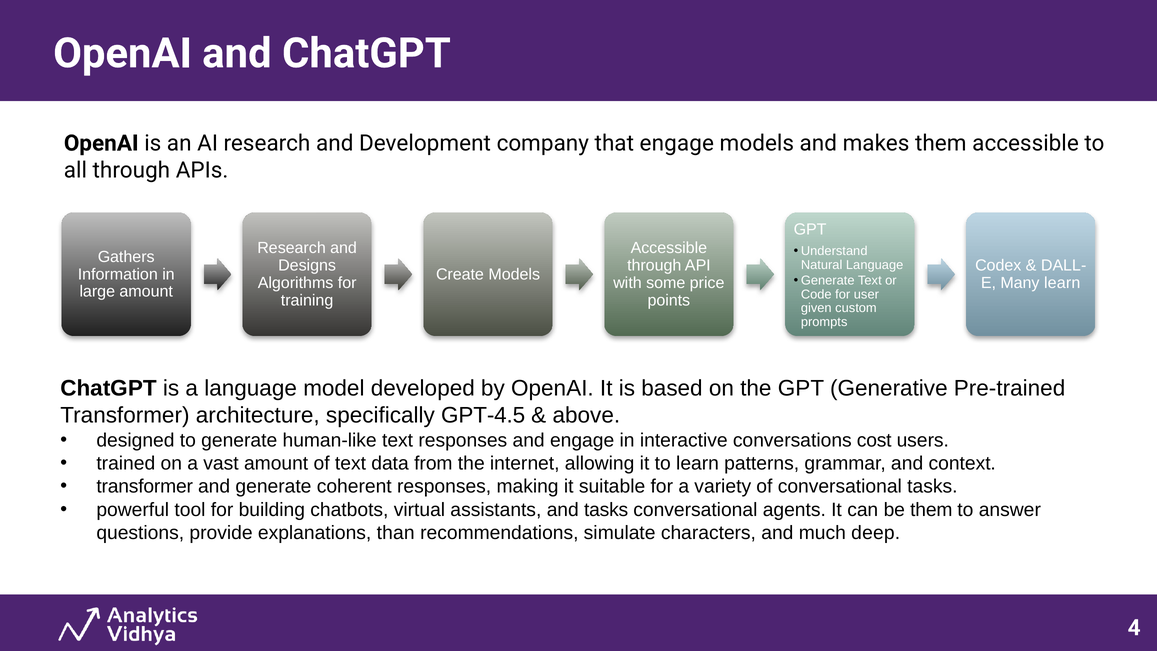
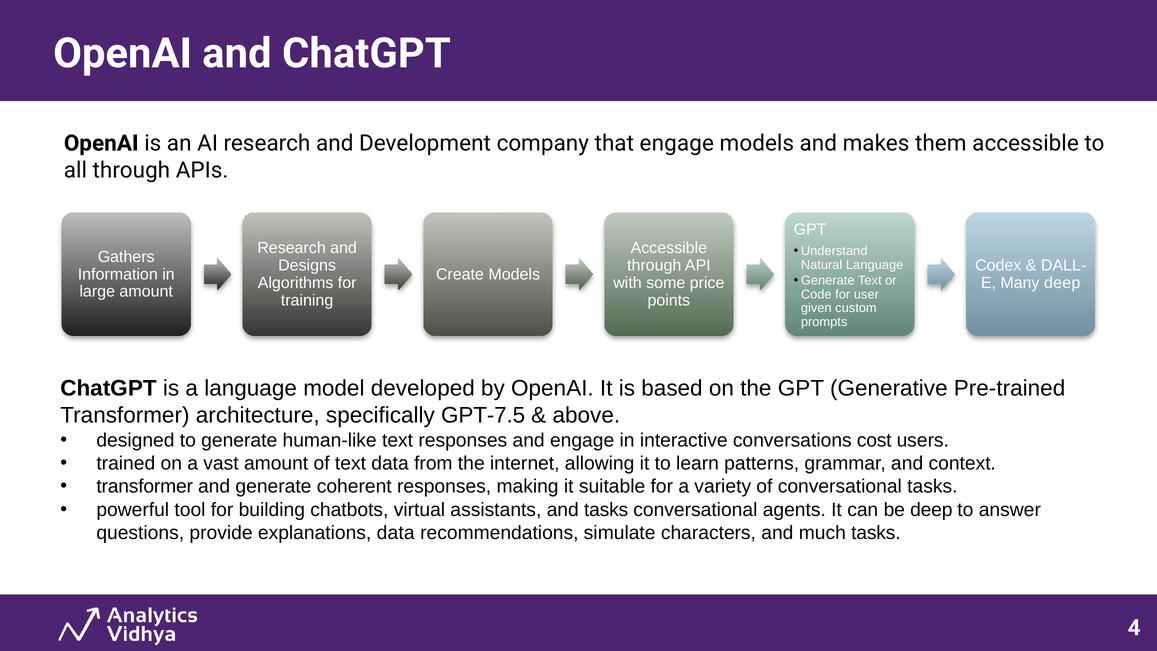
learn: learn -> deep (1062, 283)
GPT-4.5: GPT-4.5 -> GPT-7.5 (483, 415)
be them: them -> deep (931, 510)
explanations than: than -> data (396, 533)
much deep: deep -> tasks (876, 533)
